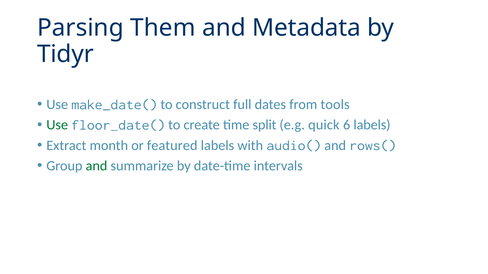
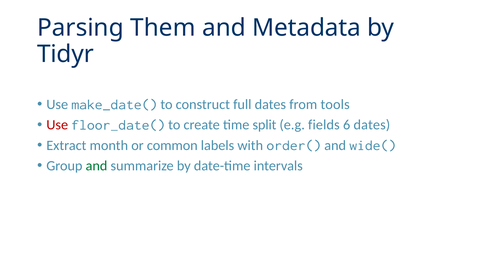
Use colour: green -> red (57, 125)
quick: quick -> fields (324, 125)
6 labels: labels -> dates (372, 125)
featured: featured -> common (172, 146)
audio(: audio( -> order( (294, 146)
rows(: rows( -> wide( (373, 146)
